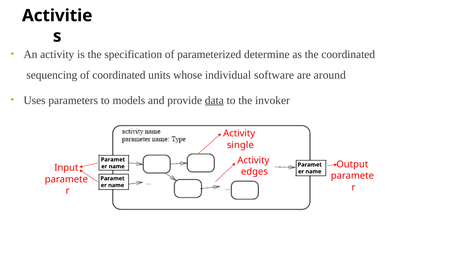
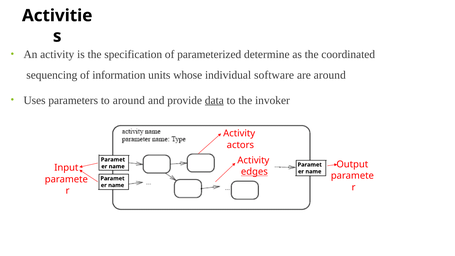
of coordinated: coordinated -> information (119, 75)
to models: models -> around (129, 100)
single: single -> actors (240, 145)
edges underline: none -> present (254, 172)
